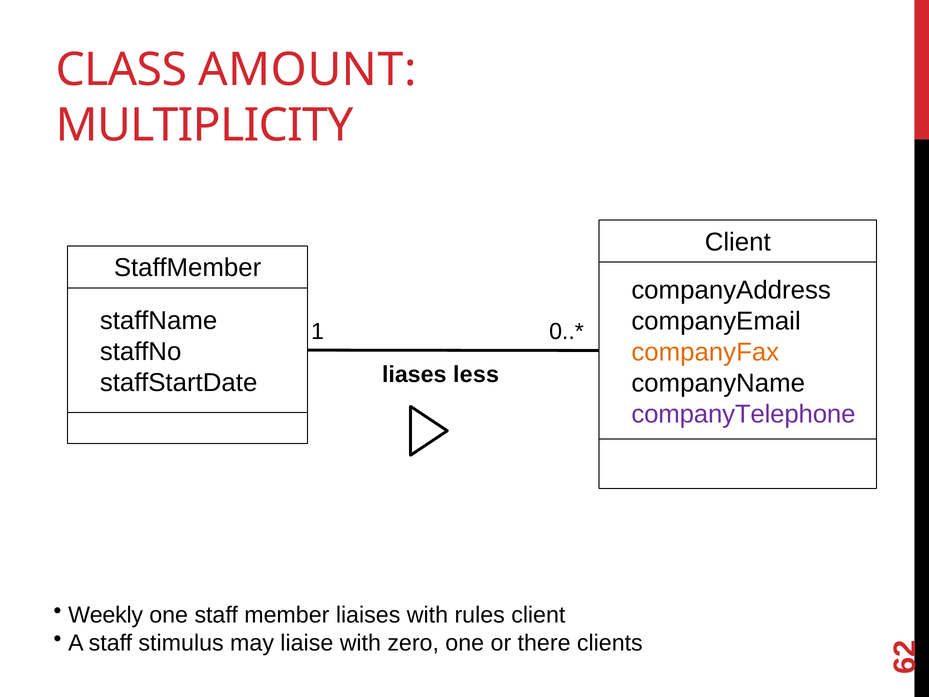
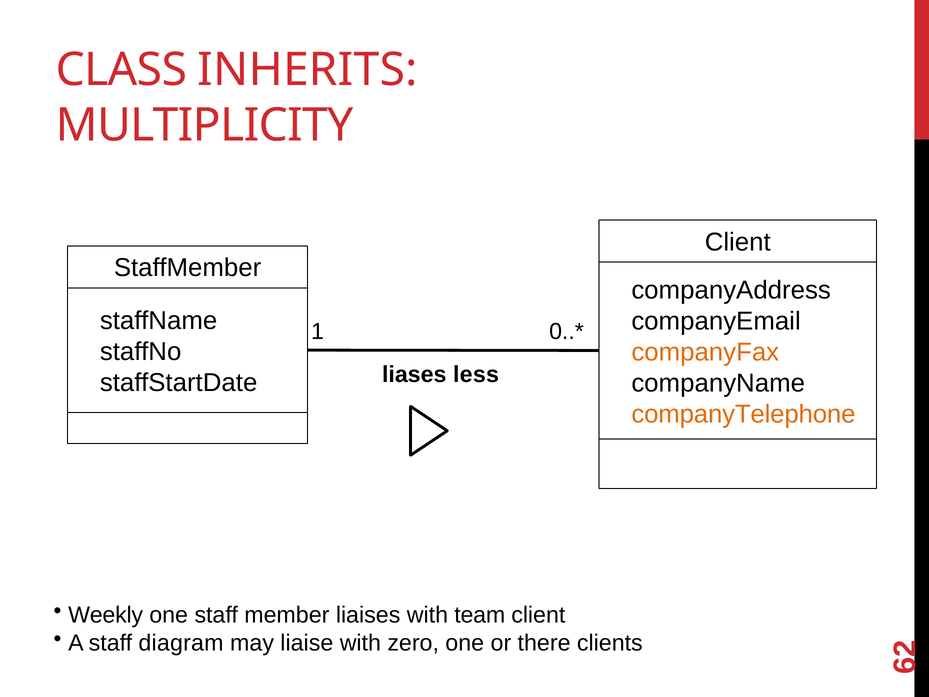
AMOUNT: AMOUNT -> INHERITS (307, 70)
companyTelephone colour: purple -> orange (743, 414)
rules: rules -> team (480, 615)
stimulus: stimulus -> diagram (181, 643)
